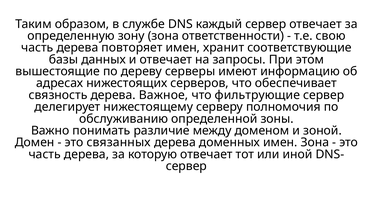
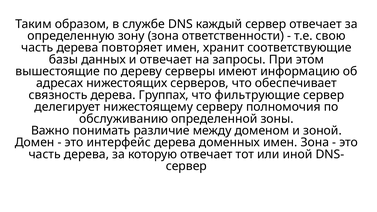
Важное: Важное -> Группах (164, 95)
связанных: связанных -> интерфейс (119, 142)
